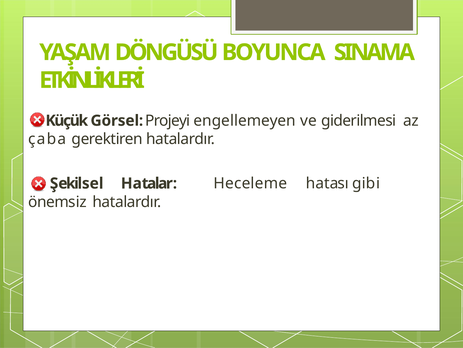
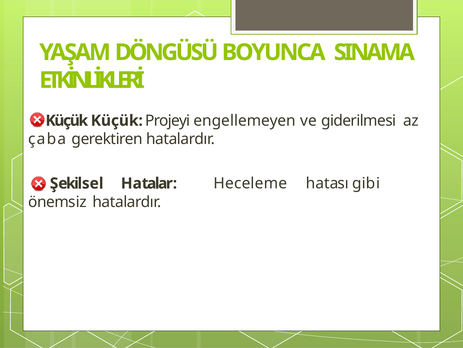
Küçük Görsel: Görsel -> Küçük (117, 120)
